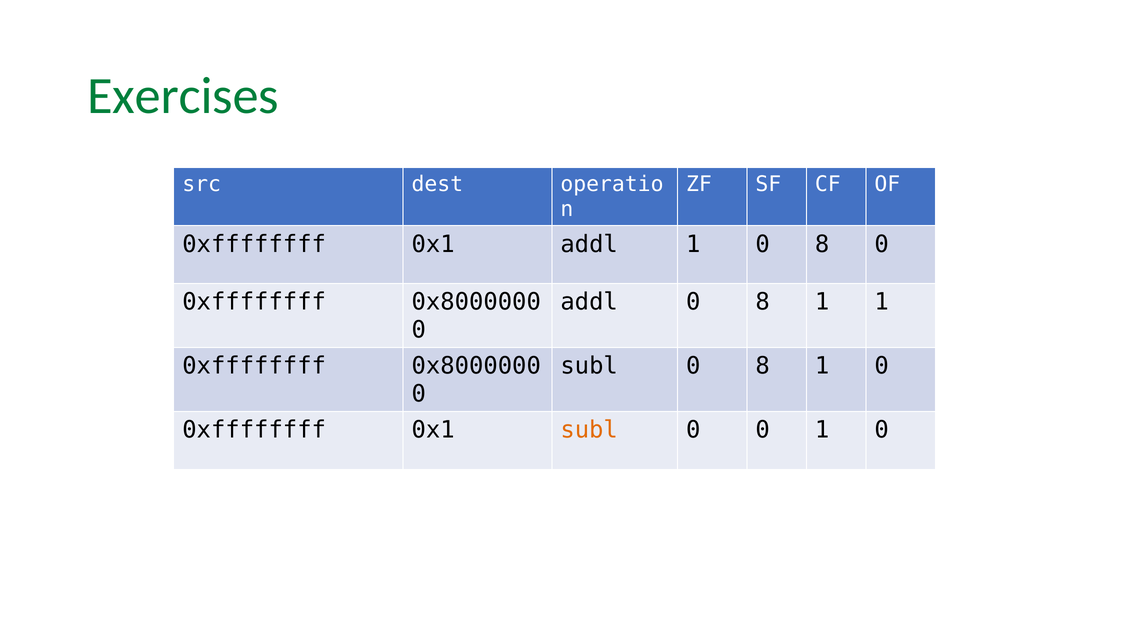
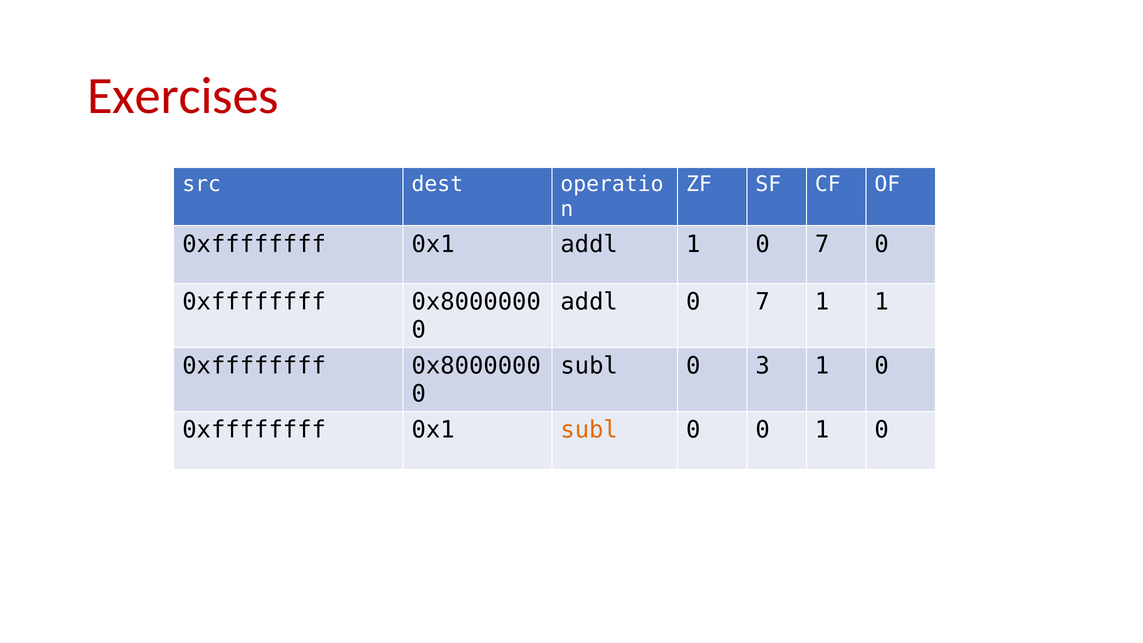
Exercises colour: green -> red (183, 96)
1 0 8: 8 -> 7 (822, 244)
addl 0 8: 8 -> 7 (763, 302)
subl 0 8: 8 -> 3 (763, 366)
